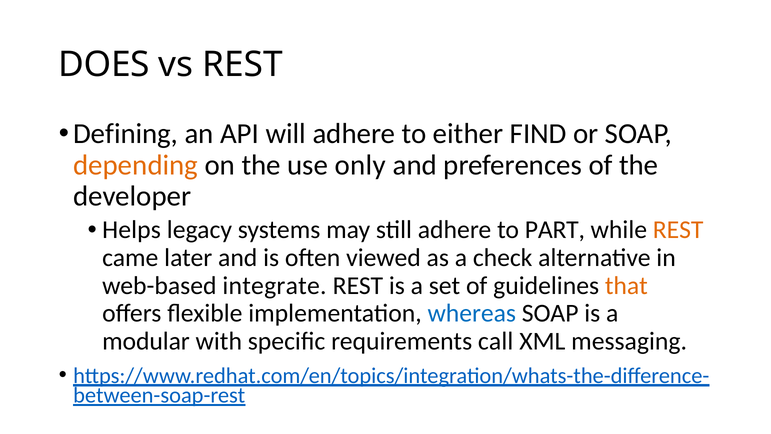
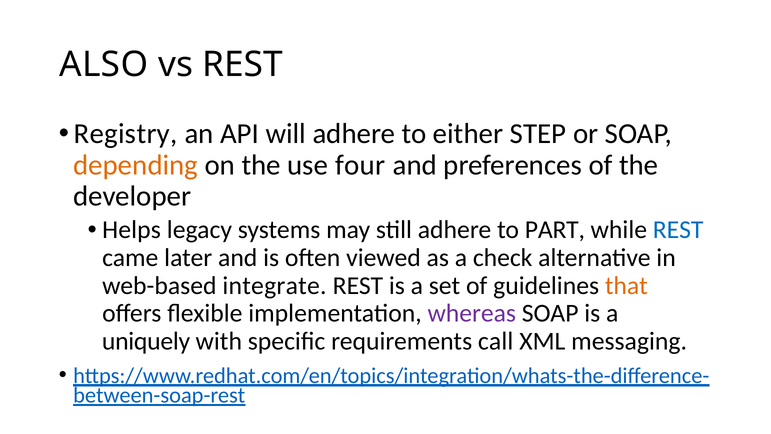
DOES: DOES -> ALSO (104, 65)
Defining: Defining -> Registry (126, 134)
FIND: FIND -> STEP (538, 134)
only: only -> four (360, 165)
REST colour: orange -> blue (678, 230)
whereas colour: blue -> purple (472, 313)
modular: modular -> uniquely (146, 341)
